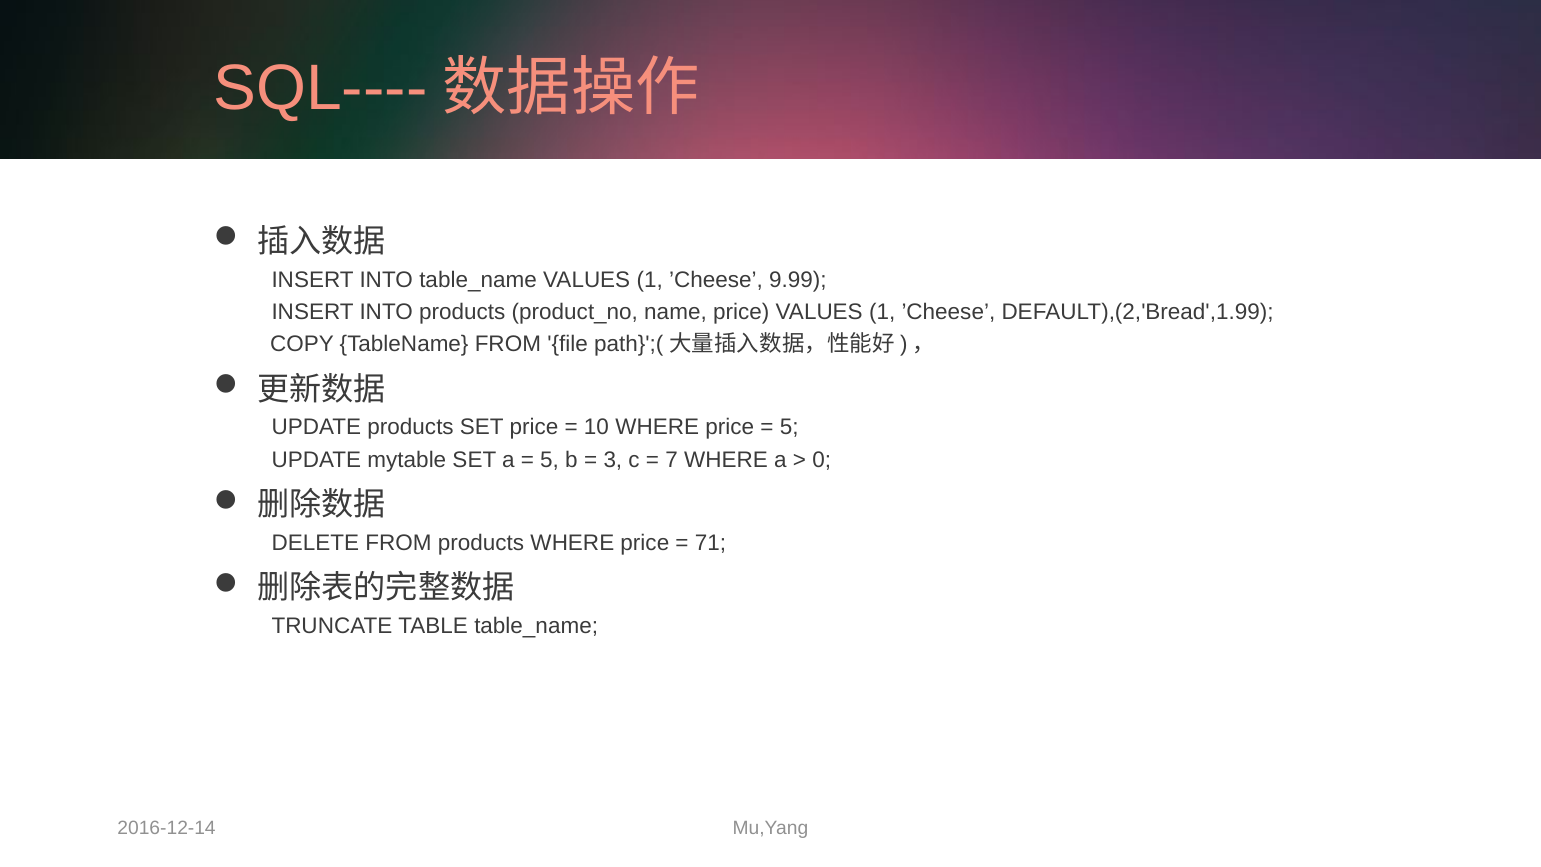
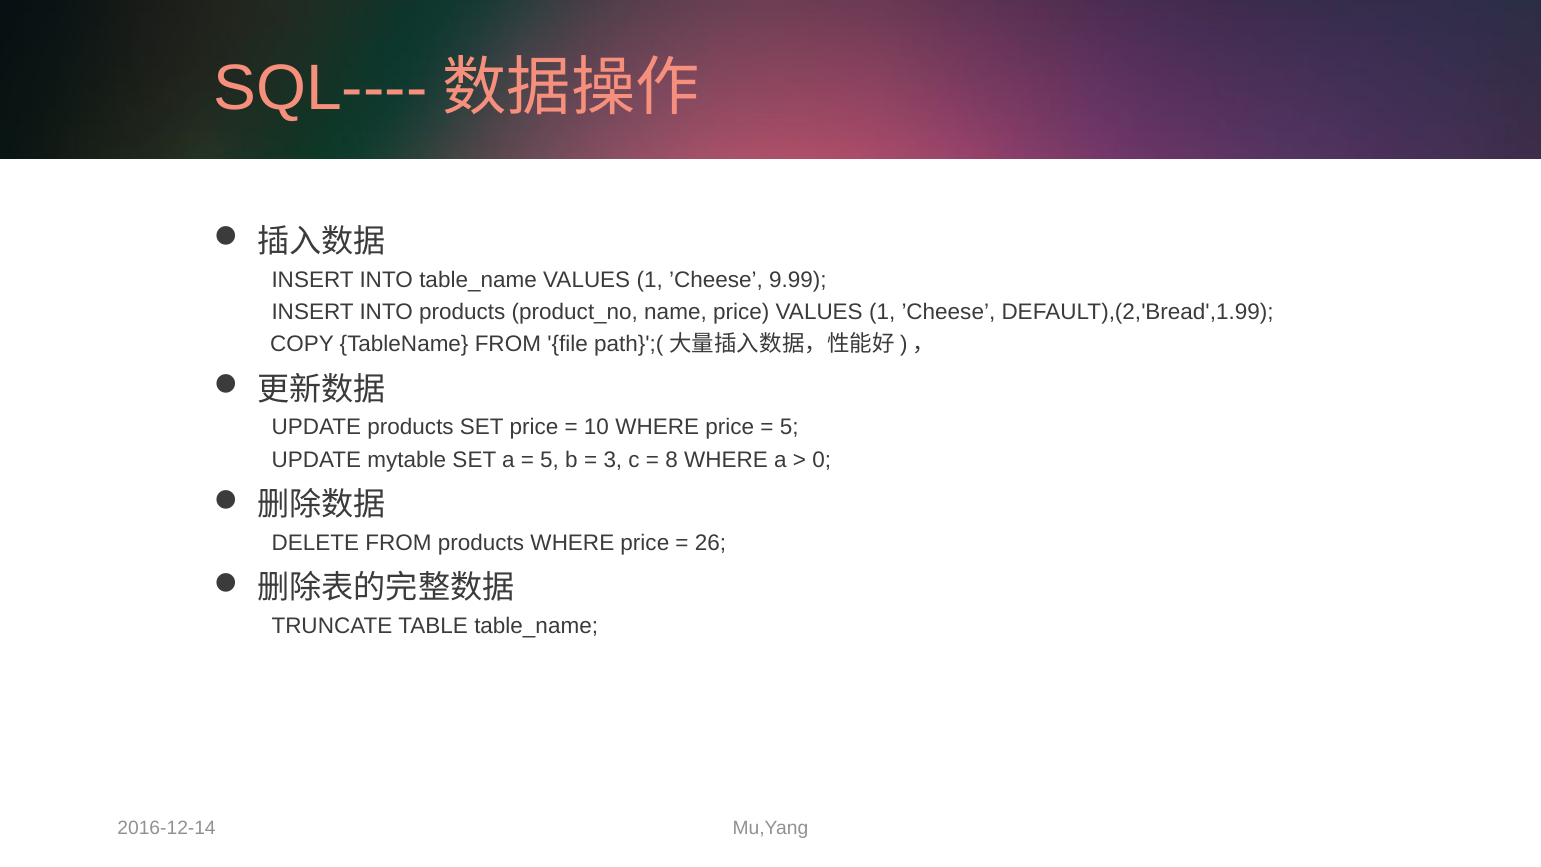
7: 7 -> 8 (672, 460)
71: 71 -> 26 (710, 543)
